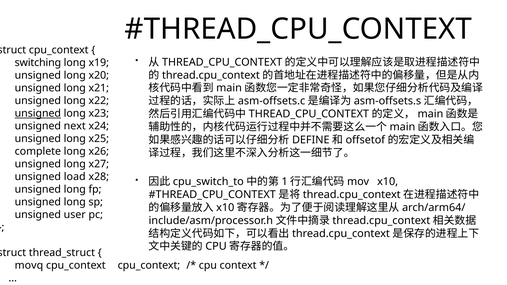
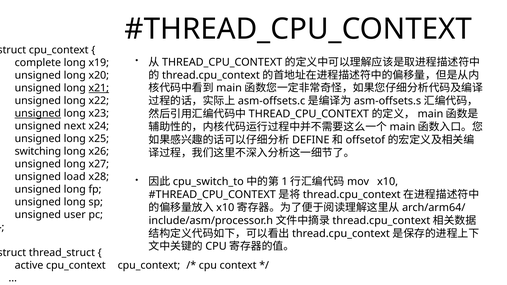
switching: switching -> complete (38, 63)
x21 underline: none -> present (99, 88)
complete: complete -> switching (38, 151)
movq: movq -> active (29, 266)
